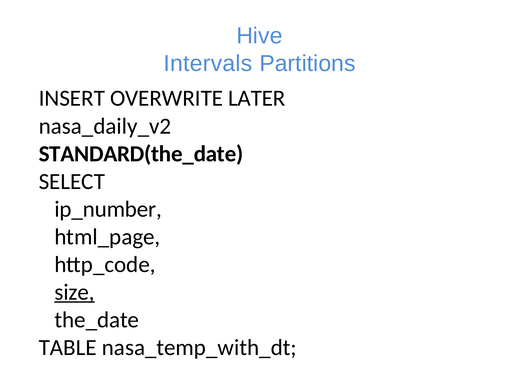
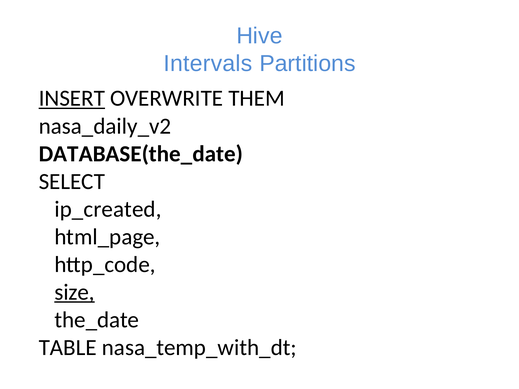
INSERT underline: none -> present (72, 98)
LATER: LATER -> THEM (257, 98)
STANDARD(the_date: STANDARD(the_date -> DATABASE(the_date (141, 154)
ip_number: ip_number -> ip_created (108, 209)
